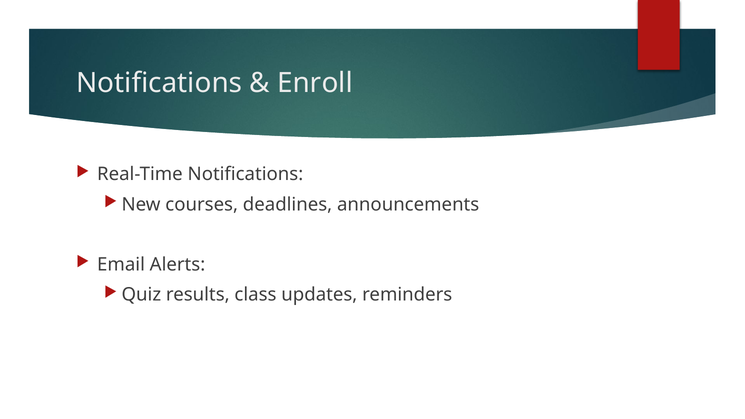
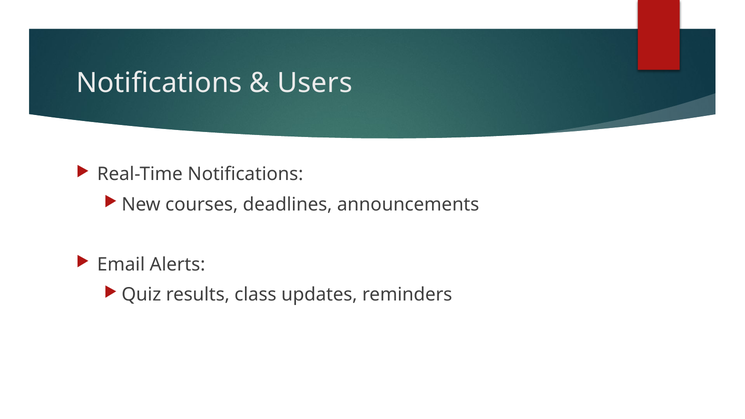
Enroll: Enroll -> Users (315, 83)
